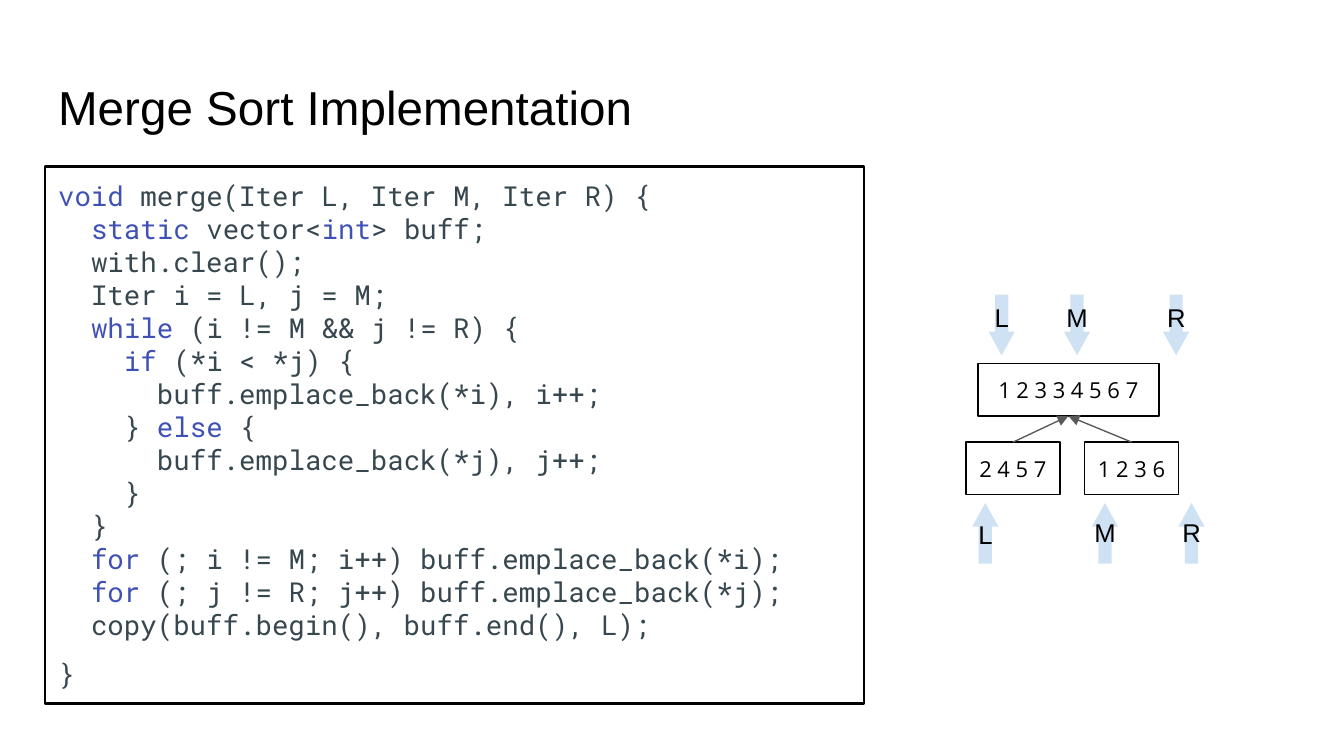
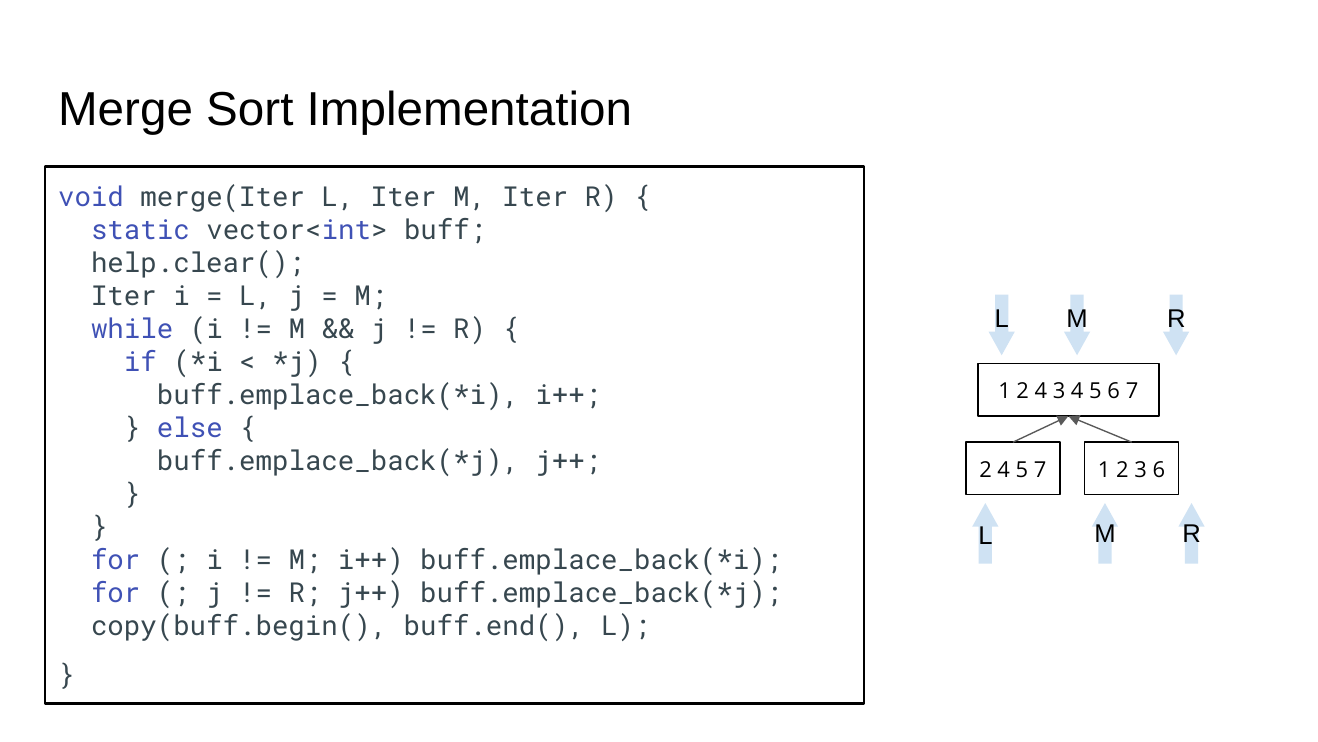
with.clear(: with.clear( -> help.clear( (198, 264)
3: 3 -> 4 (1041, 391)
